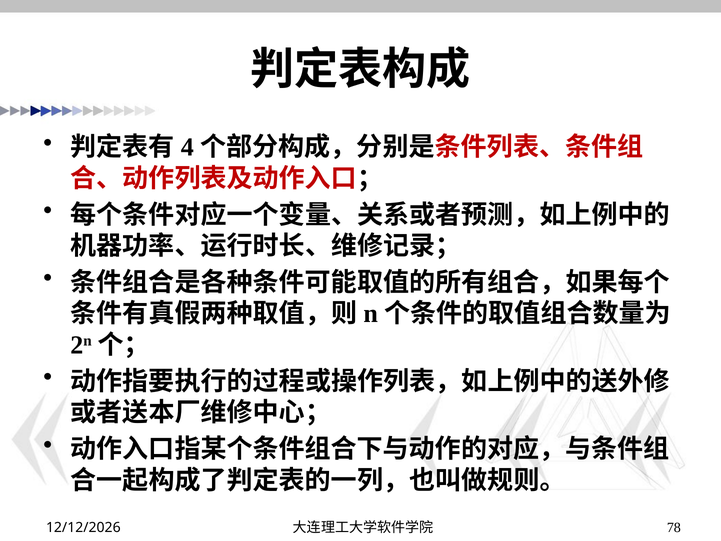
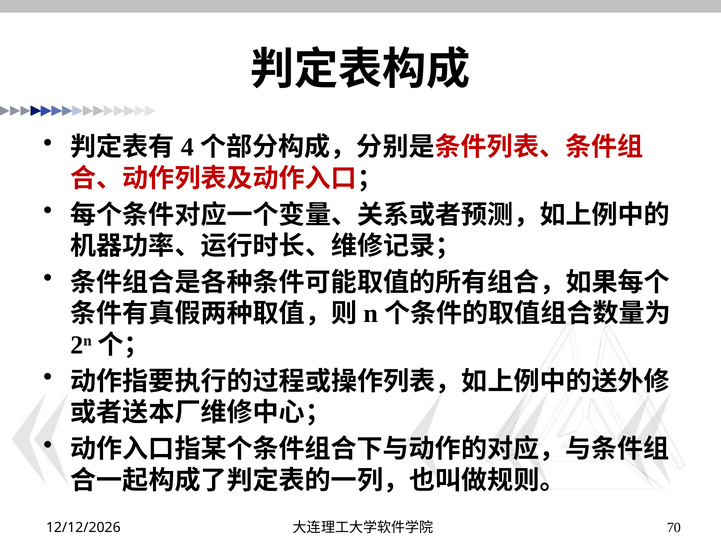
78: 78 -> 70 (674, 527)
